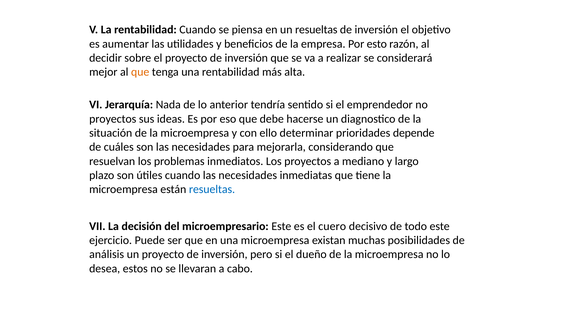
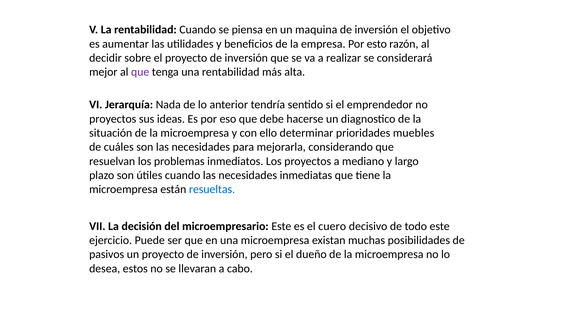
un resueltas: resueltas -> maquina (316, 30)
que colour: orange -> purple (140, 72)
depende: depende -> muebles (414, 133)
análisis: análisis -> pasivos (107, 254)
